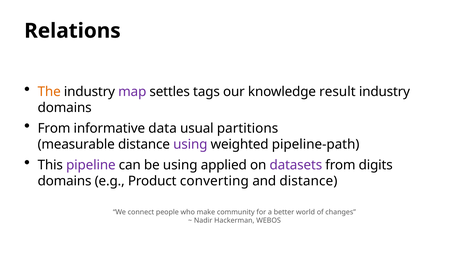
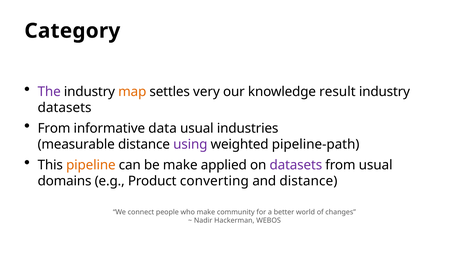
Relations: Relations -> Category (72, 31)
The colour: orange -> purple (49, 92)
map colour: purple -> orange (132, 92)
tags: tags -> very (206, 92)
domains: domains -> datasets (65, 108)
partitions: partitions -> industries (248, 128)
pipeline colour: purple -> orange (91, 165)
be using: using -> make (180, 165)
from digits: digits -> usual (376, 165)
